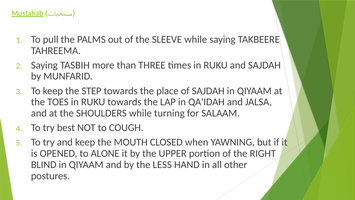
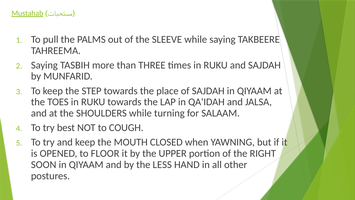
ALONE: ALONE -> FLOOR (105, 153)
BLIND: BLIND -> SOON (44, 164)
